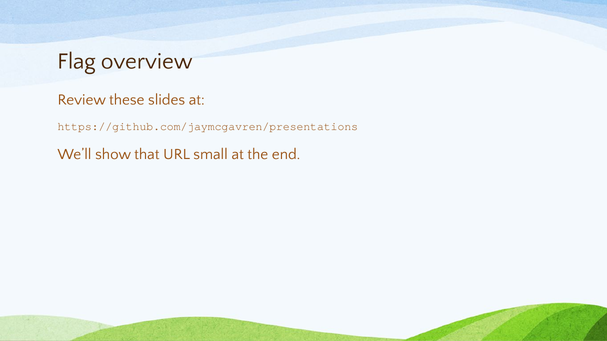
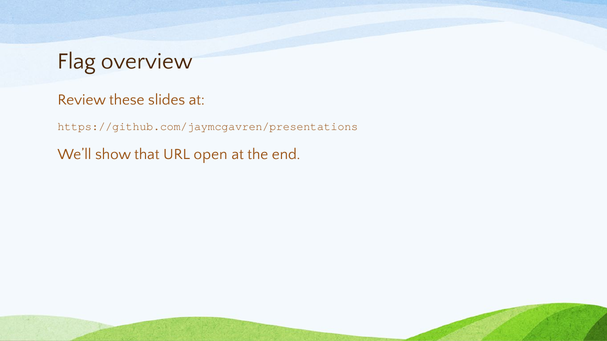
small: small -> open (211, 154)
